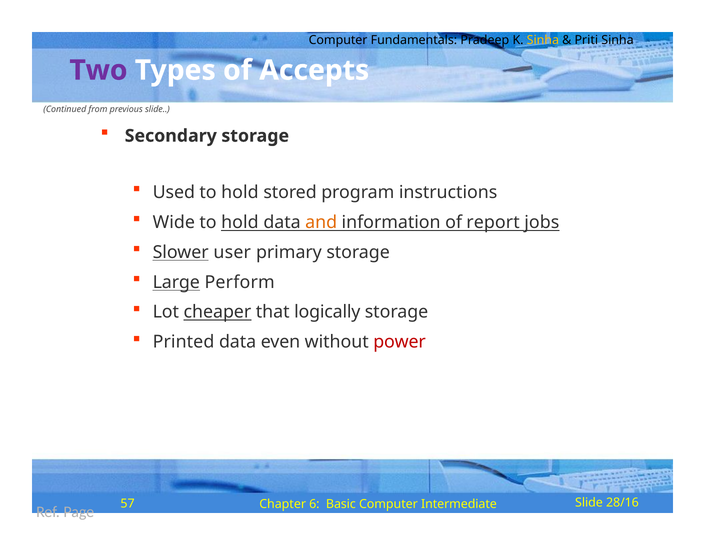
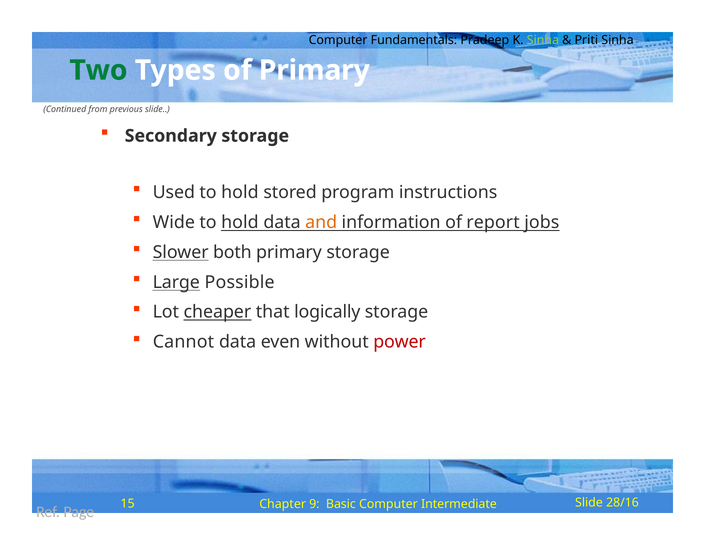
Sinha colour: yellow -> light green (543, 40)
Two colour: purple -> green (98, 70)
of Accepts: Accepts -> Primary (314, 70)
user: user -> both (232, 252)
Perform: Perform -> Possible (240, 282)
Printed: Printed -> Cannot (183, 342)
57: 57 -> 15 (128, 503)
6: 6 -> 9 (314, 504)
